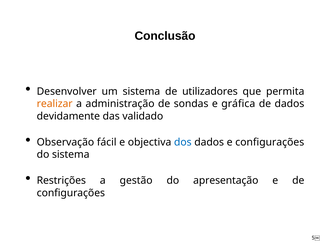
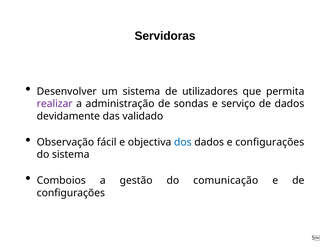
Conclusão: Conclusão -> Servidoras (165, 36)
realizar colour: orange -> purple (55, 104)
gráfica: gráfica -> serviço (238, 104)
Restrições: Restrições -> Comboios (61, 180)
apresentação: apresentação -> comunicação (226, 180)
